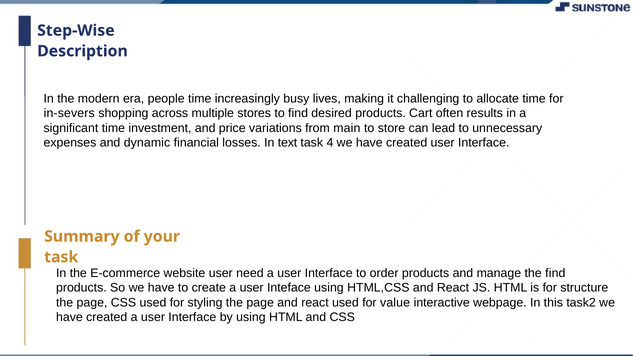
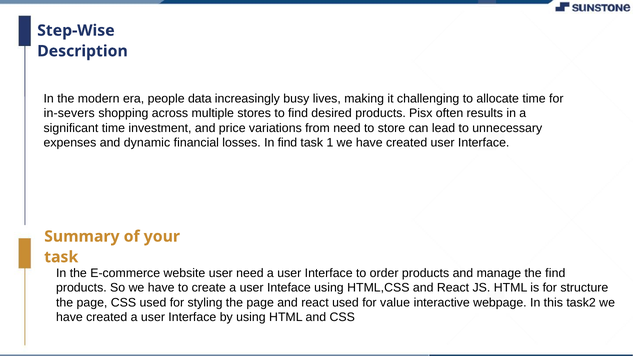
people time: time -> data (200, 99)
Cart: Cart -> Pisx (421, 113)
from main: main -> need (347, 128)
In text: text -> find (287, 143)
4: 4 -> 1 (330, 143)
